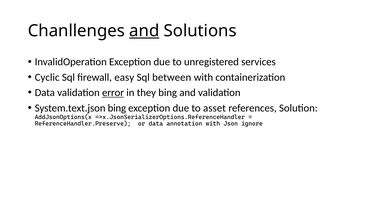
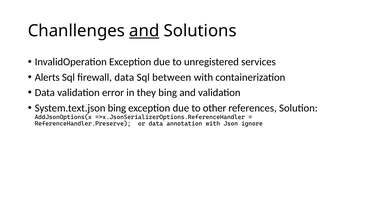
Cyclic: Cyclic -> Alerts (47, 77)
firewall easy: easy -> data (124, 77)
error underline: present -> none (113, 93)
asset: asset -> other (215, 108)
